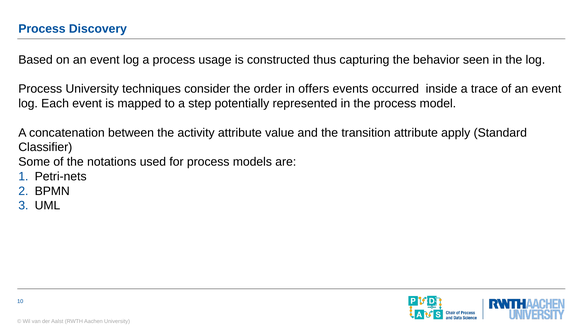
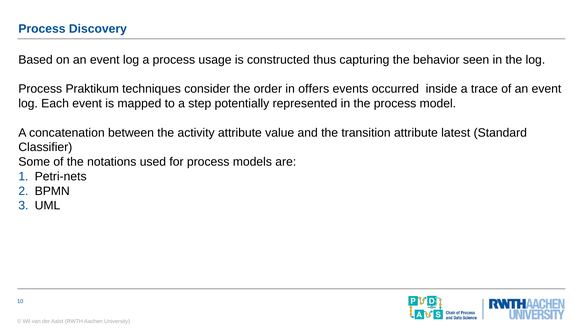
Process University: University -> Praktikum (92, 89)
apply: apply -> latest (456, 132)
